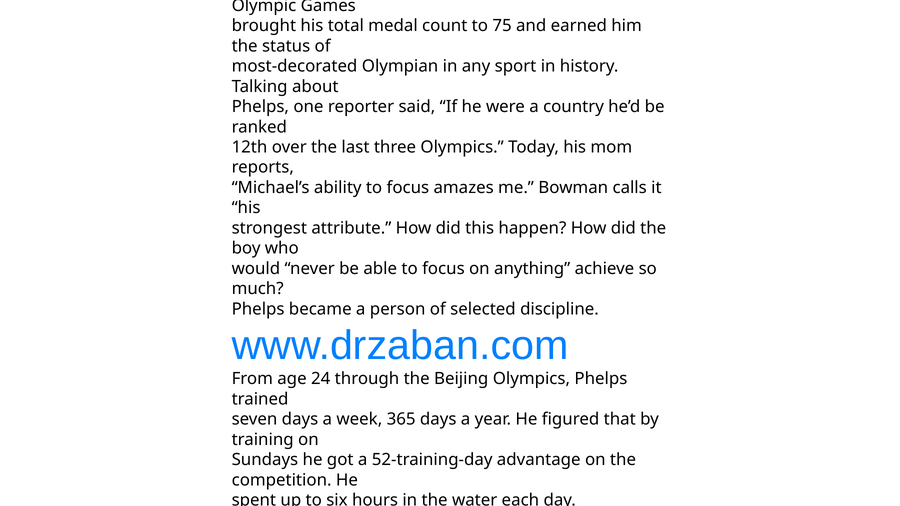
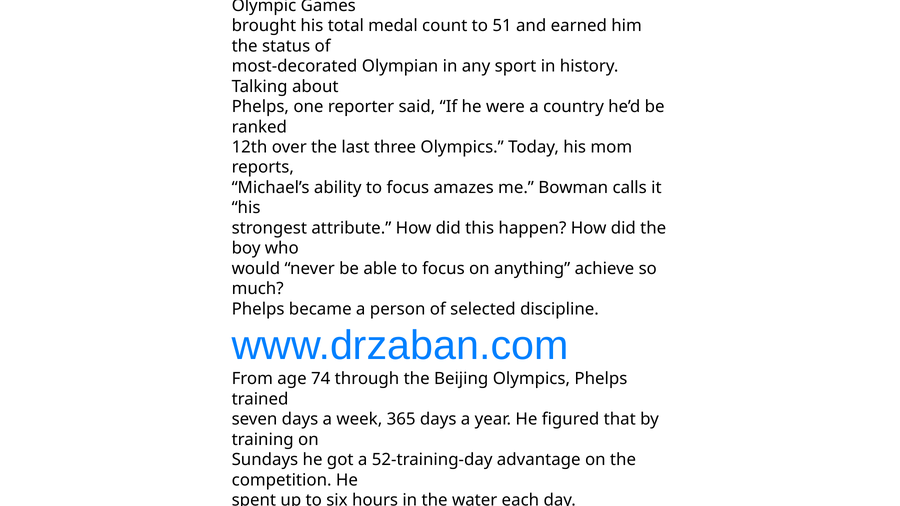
75: 75 -> 51 (502, 26)
24: 24 -> 74 (321, 379)
